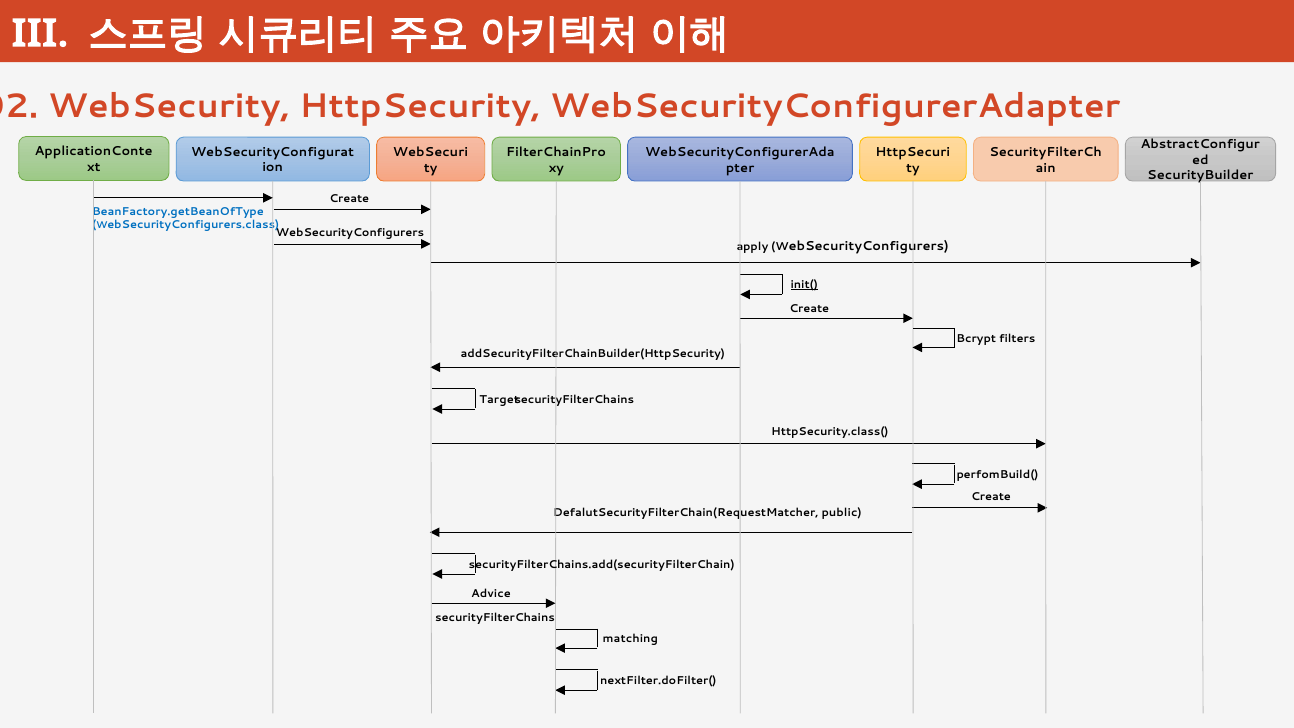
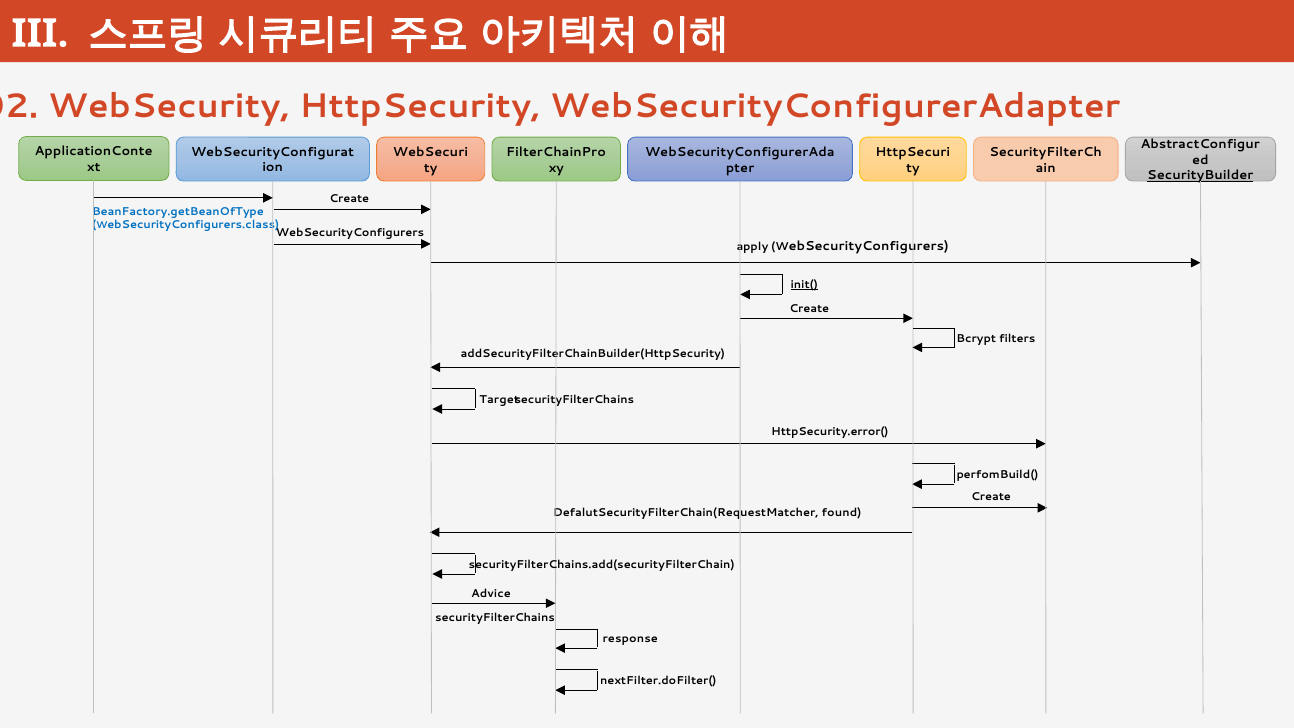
SecurityBuilder underline: none -> present (1200, 175)
HttpSecurity.class(: HttpSecurity.class( -> HttpSecurity.error( (830, 431)
public: public -> found (842, 513)
matching: matching -> response (630, 638)
